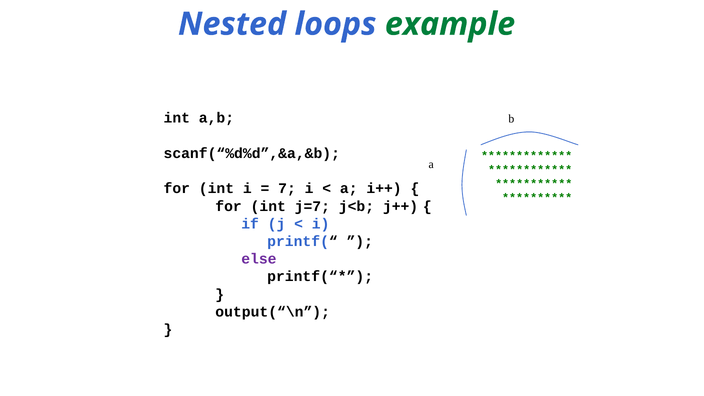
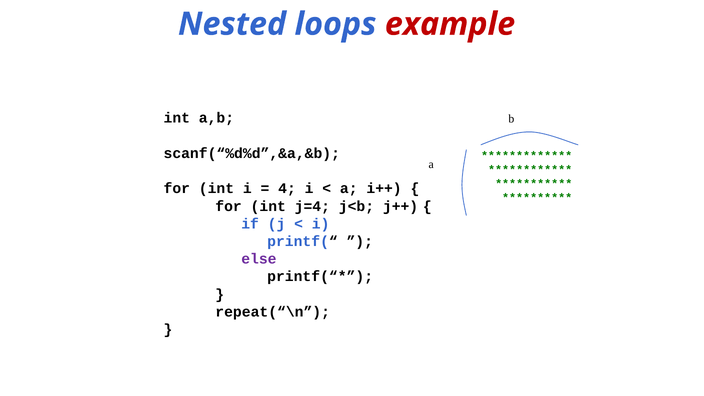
example colour: green -> red (450, 24)
7: 7 -> 4 (287, 189)
j=7: j=7 -> j=4 (312, 206)
output(“\n: output(“\n -> repeat(“\n (273, 312)
